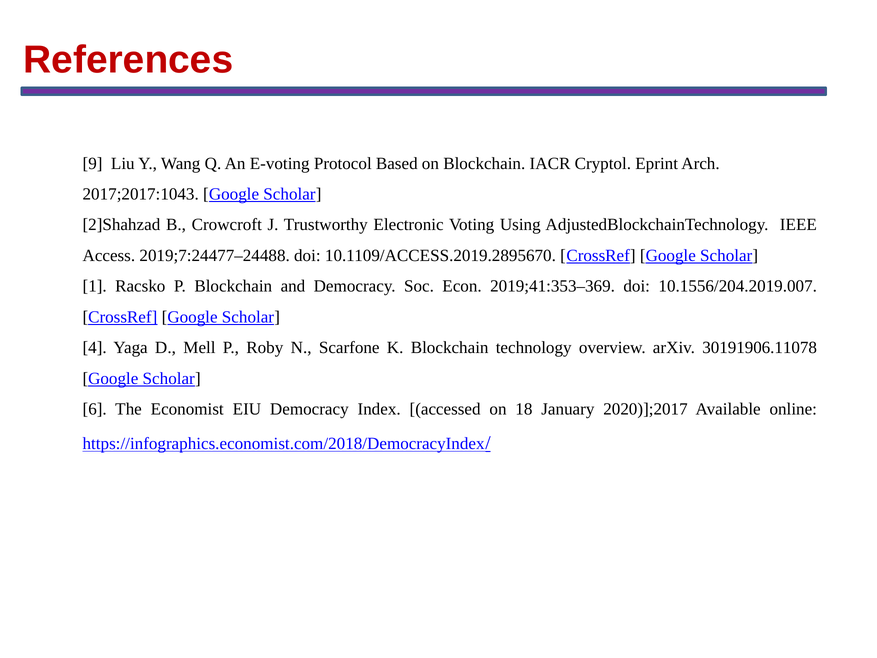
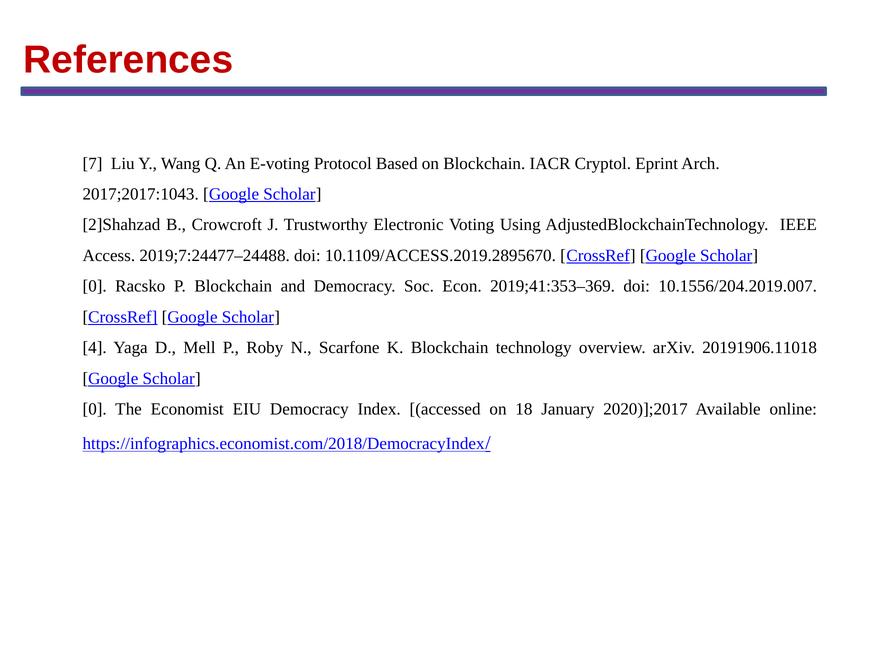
9: 9 -> 7 (93, 163)
1: 1 -> 0 (95, 286)
30191906.11078: 30191906.11078 -> 20191906.11018 (760, 348)
6: 6 -> 0 (95, 409)
